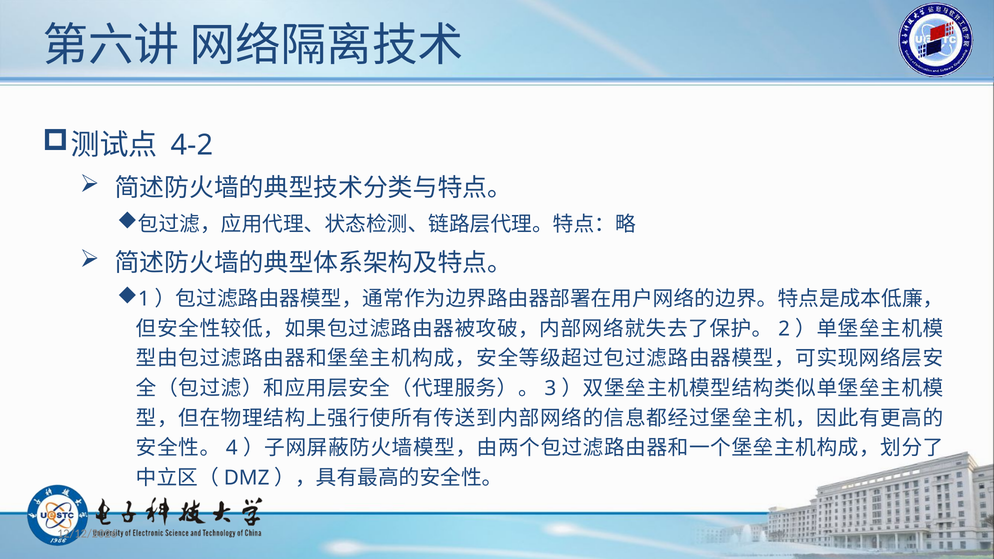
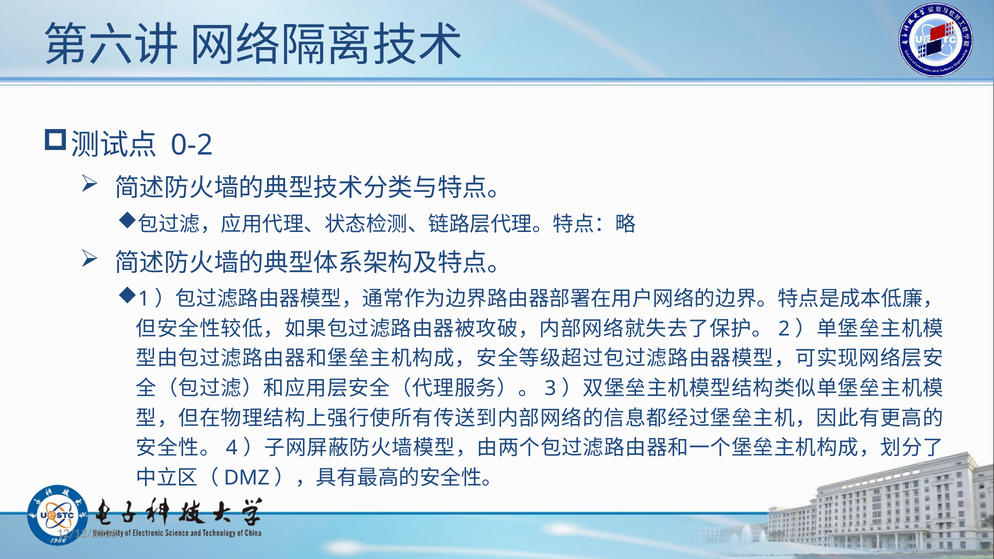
4-2: 4-2 -> 0-2 (192, 145)
